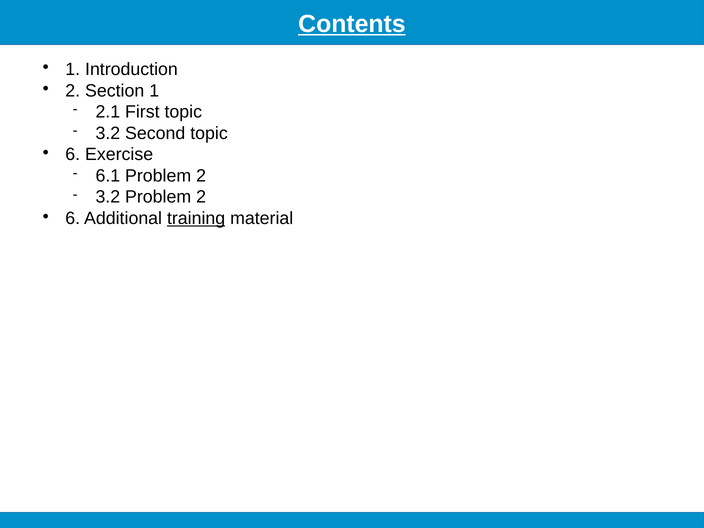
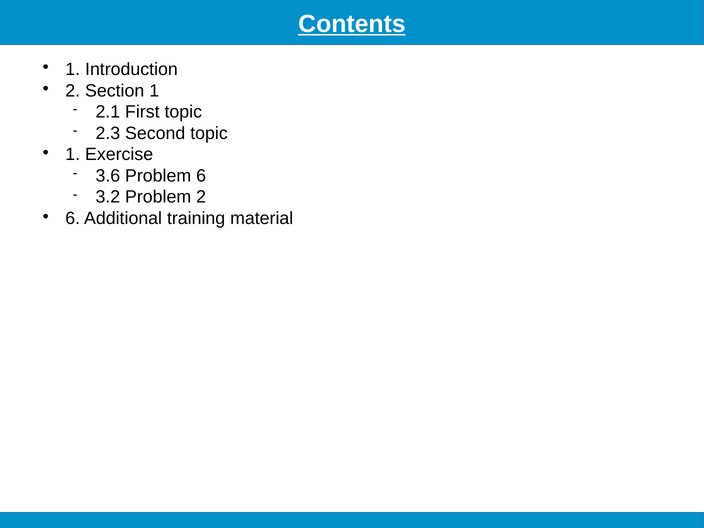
3.2: 3.2 -> 2.3 (108, 133)
6: 6 -> 1 (73, 155)
6.1: 6.1 -> 3.6 (108, 176)
2: 2 -> 6 (201, 176)
training underline: present -> none (196, 218)
